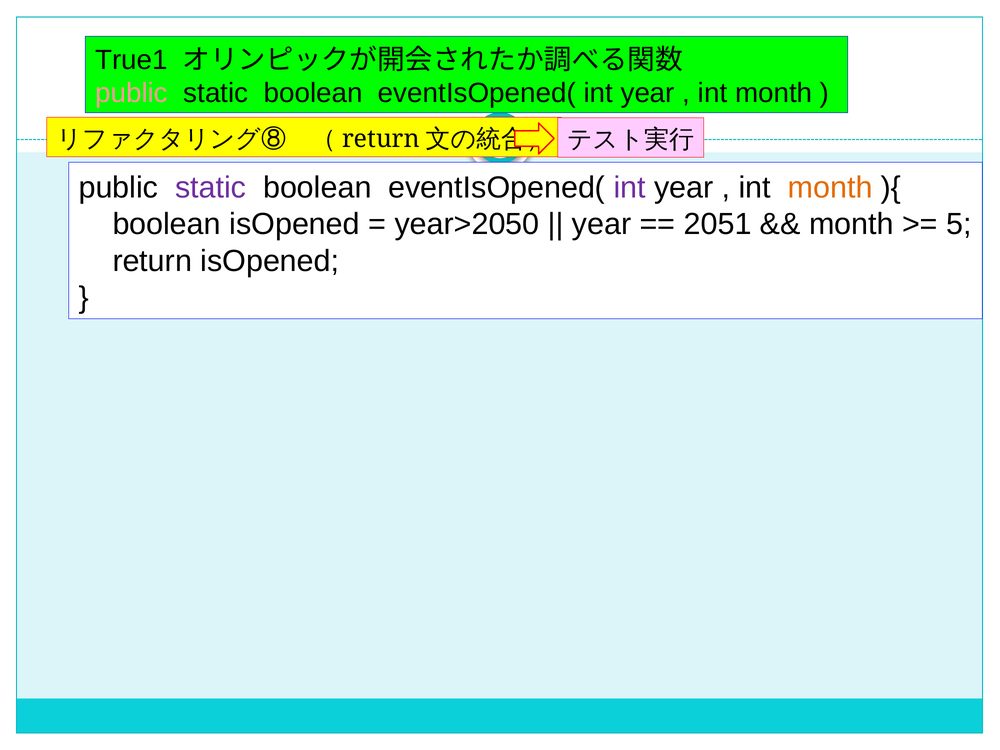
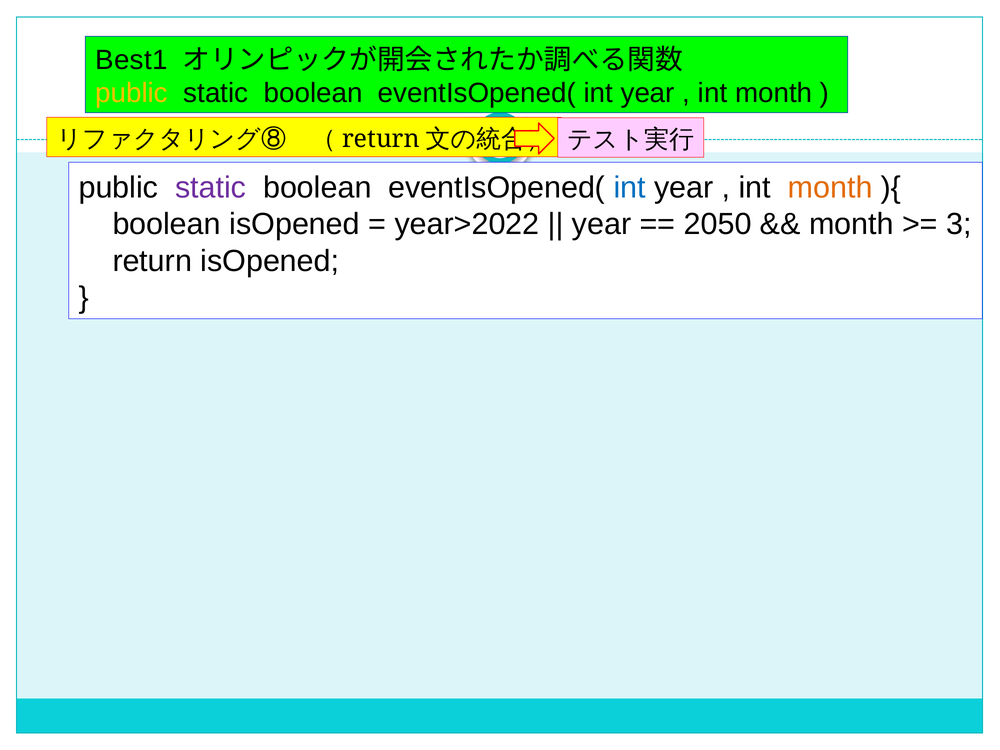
True1: True1 -> Best1 (131, 60)
public colour: pink -> yellow (132, 93)
int colour: purple -> blue (630, 188)
year>2050: year>2050 -> year>2022 (467, 224)
2051: 2051 -> 2050 (718, 224)
5: 5 -> 3 (959, 224)
